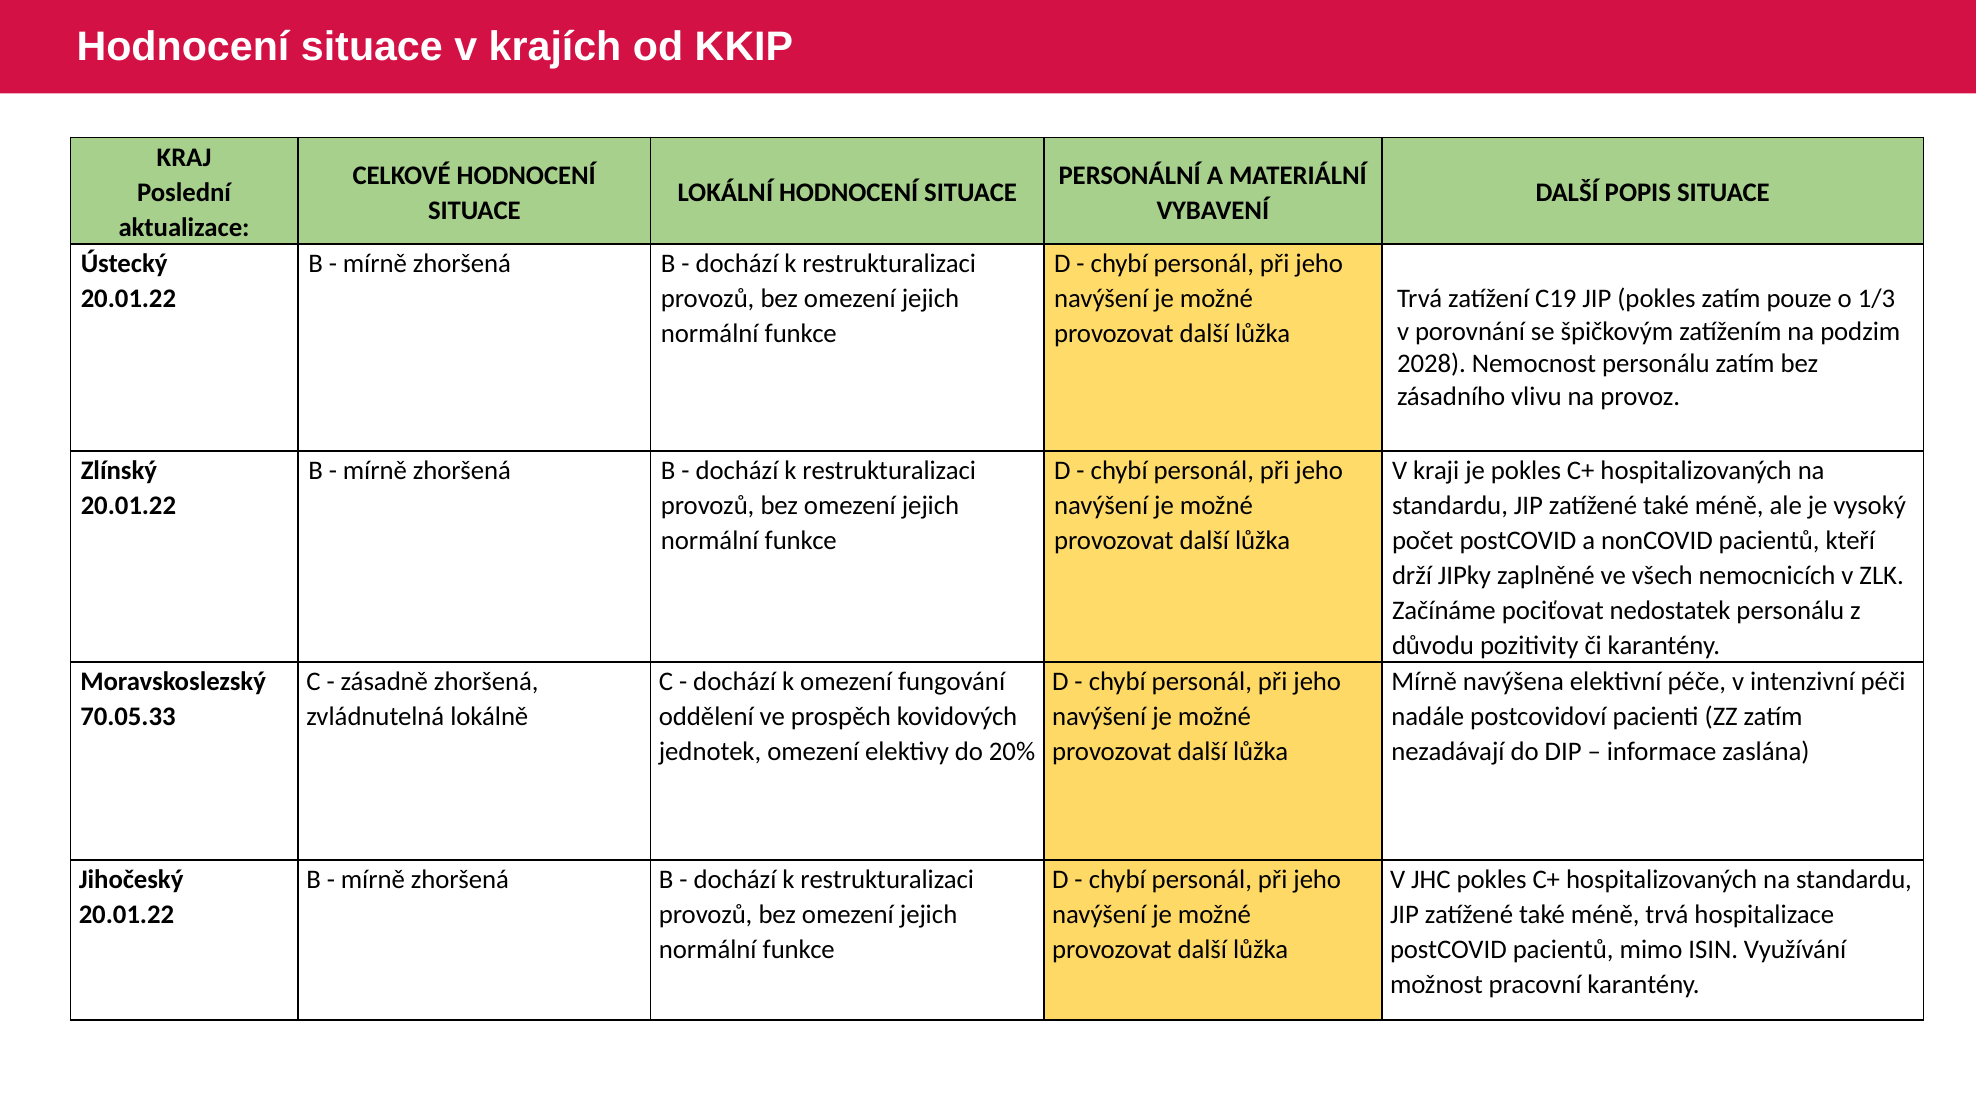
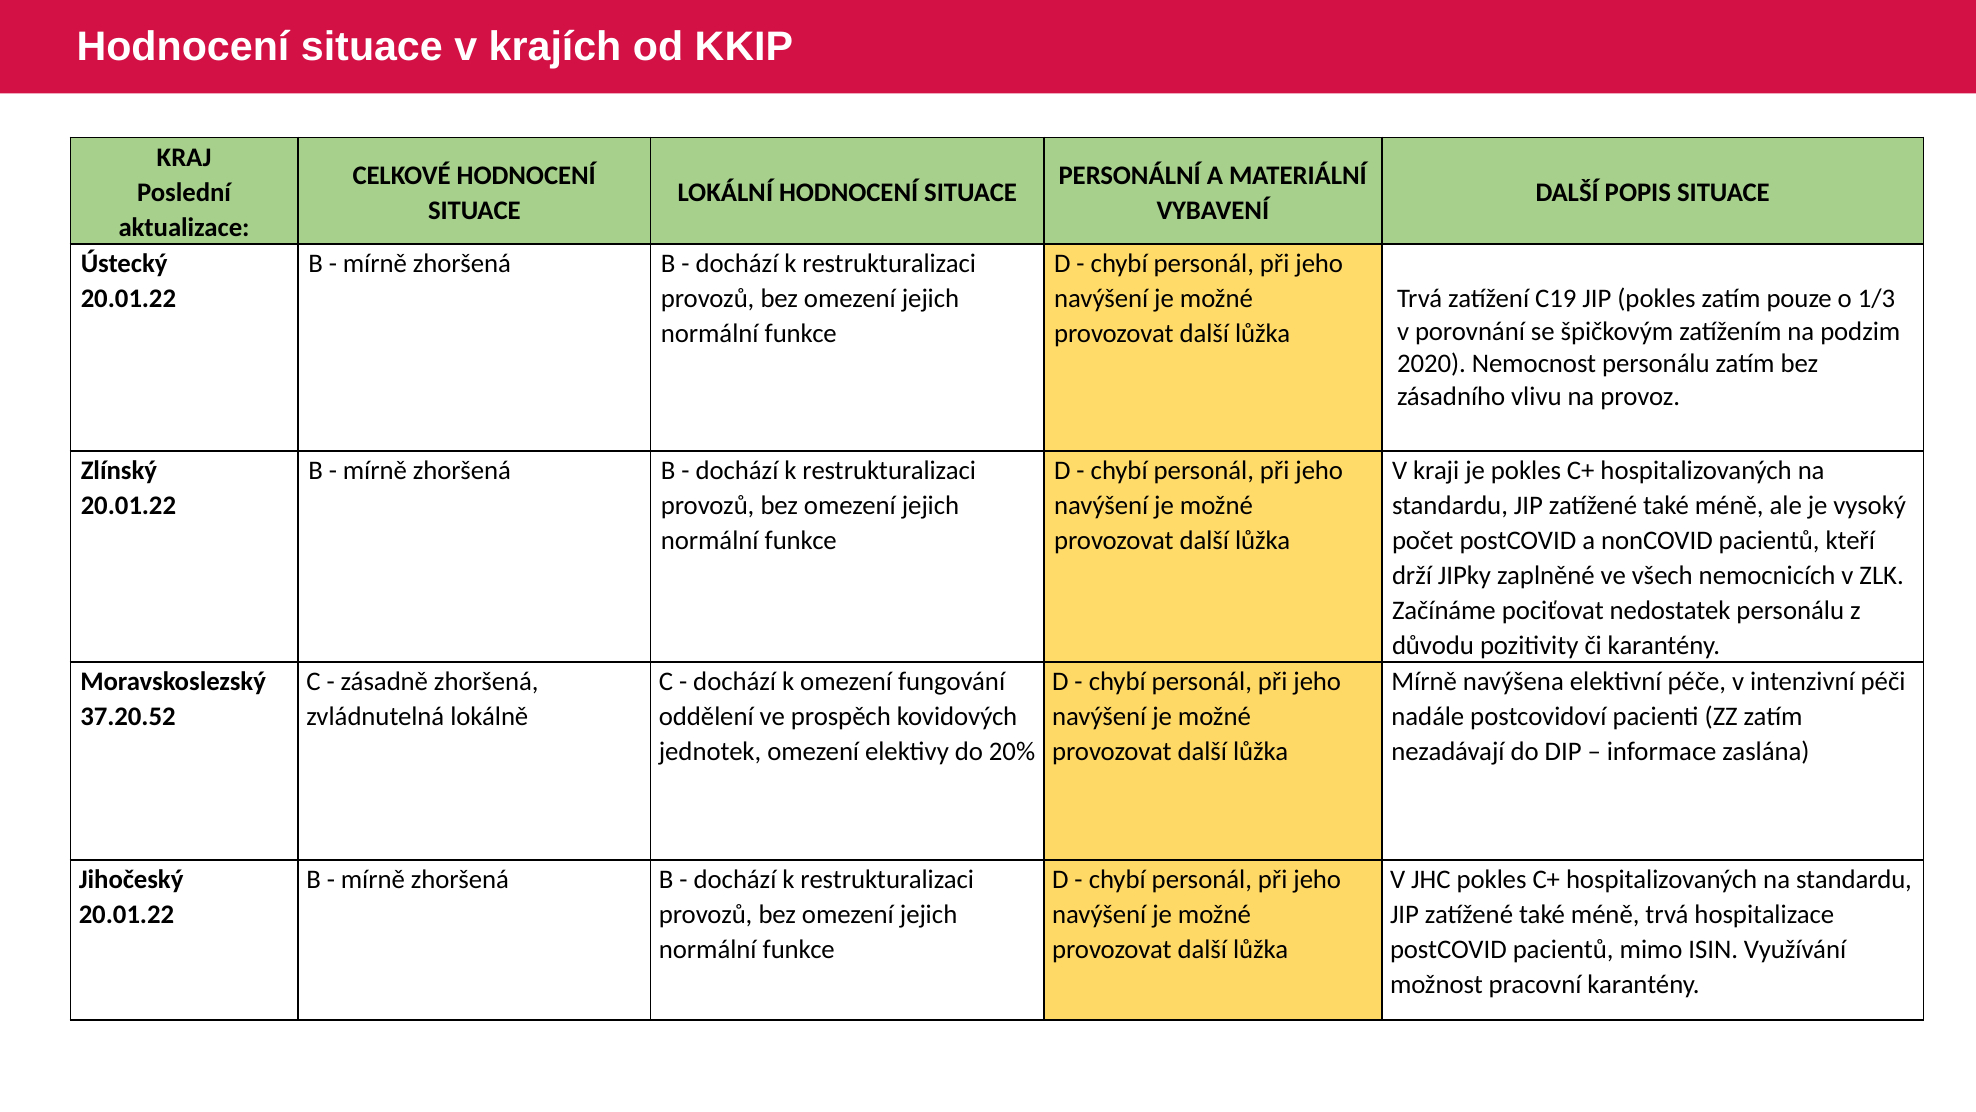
2028: 2028 -> 2020 (1431, 364)
70.05.33: 70.05.33 -> 37.20.52 (128, 717)
